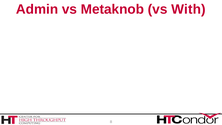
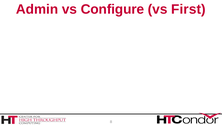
Metaknob: Metaknob -> Configure (112, 9)
With: With -> First (188, 9)
